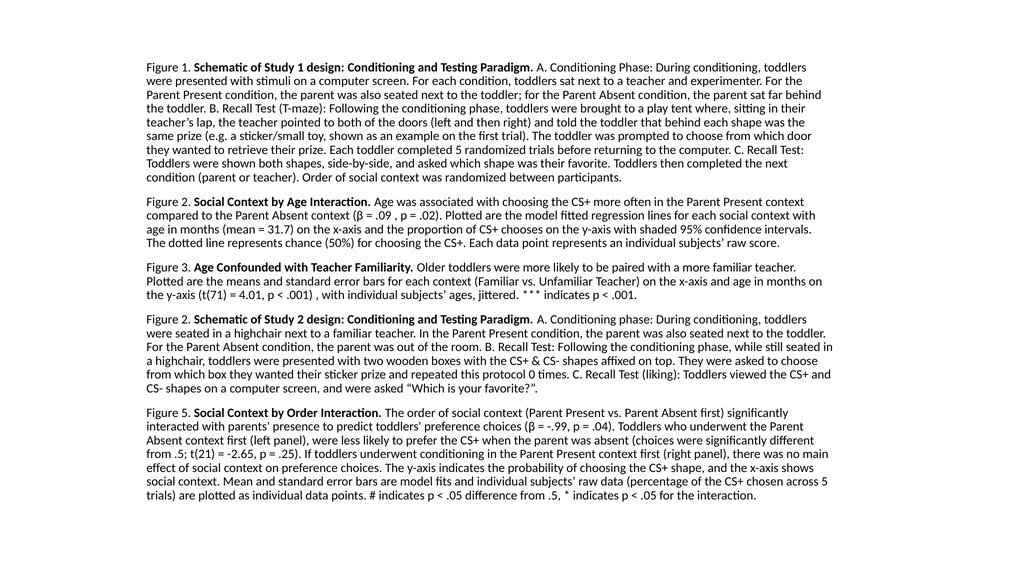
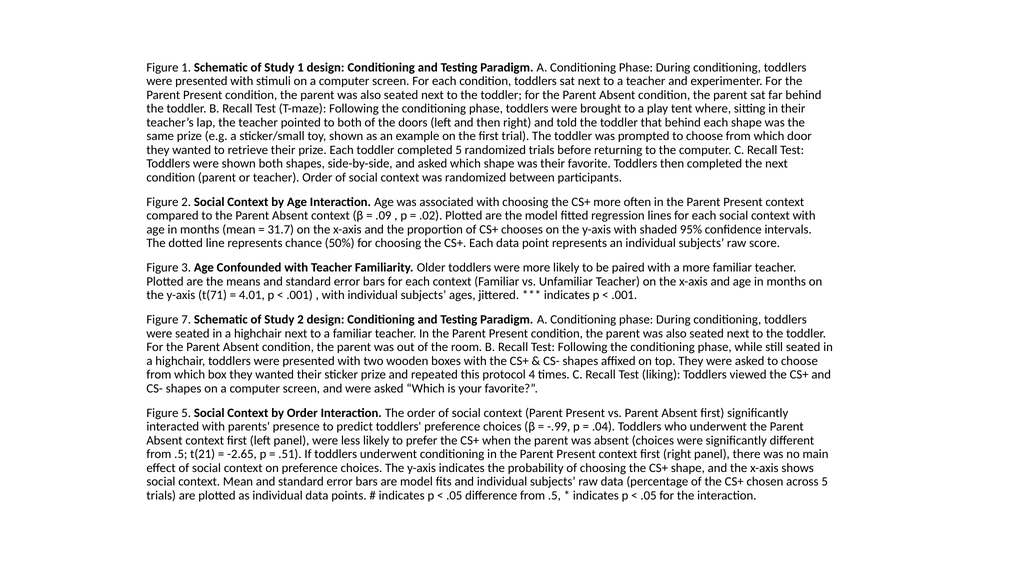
2: 2 -> 7 (186, 319)
0: 0 -> 4 (532, 374)
.25: .25 -> .51 (290, 454)
